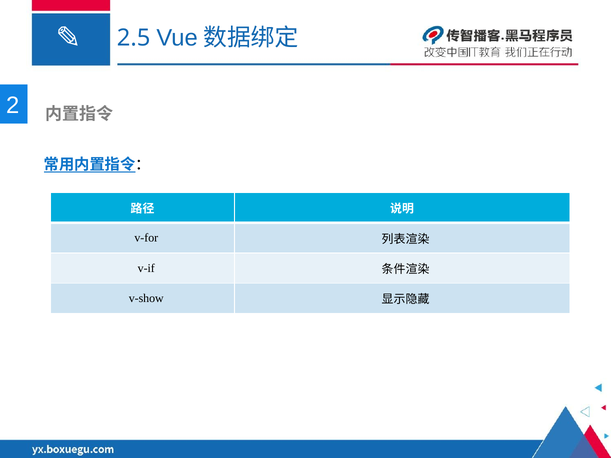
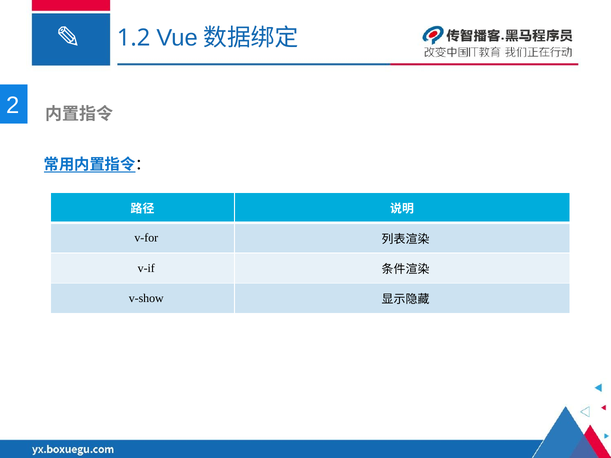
2.5: 2.5 -> 1.2 (134, 38)
